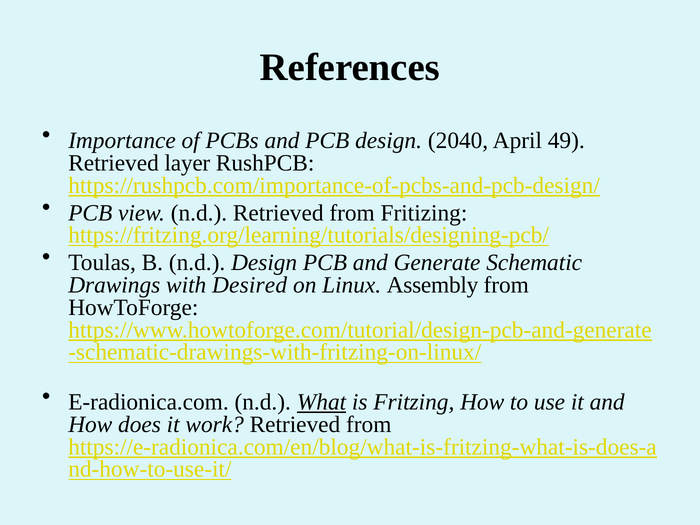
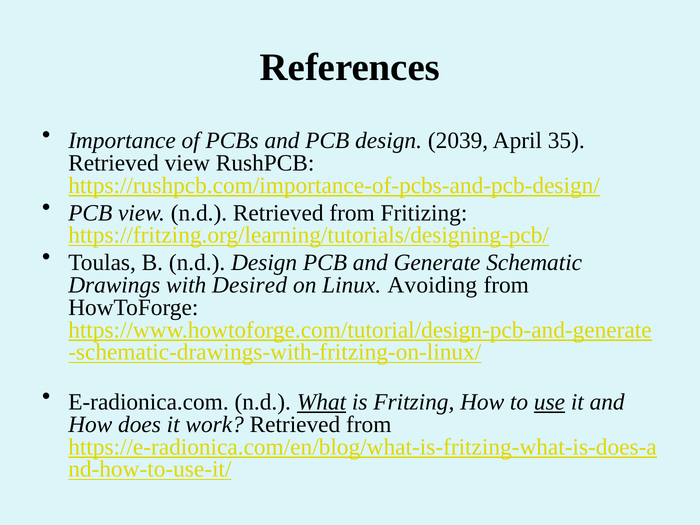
2040: 2040 -> 2039 (458, 141)
49: 49 -> 35 (566, 141)
Retrieved layer: layer -> view (187, 163)
Assembly: Assembly -> Avoiding (432, 285)
use underline: none -> present (550, 402)
